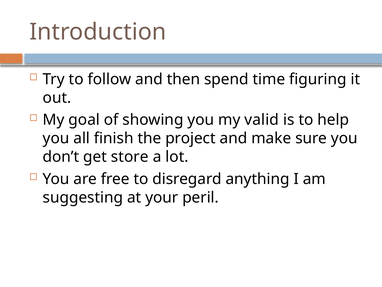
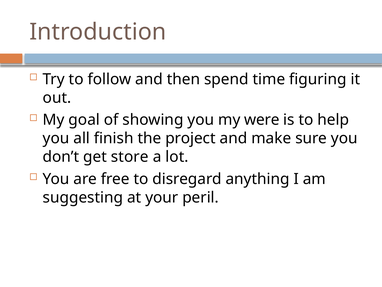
valid: valid -> were (262, 120)
